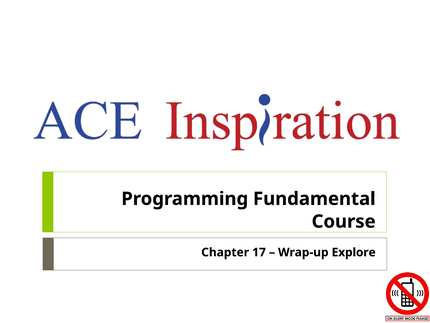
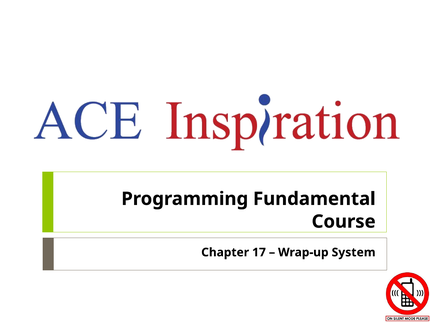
Explore: Explore -> System (354, 252)
